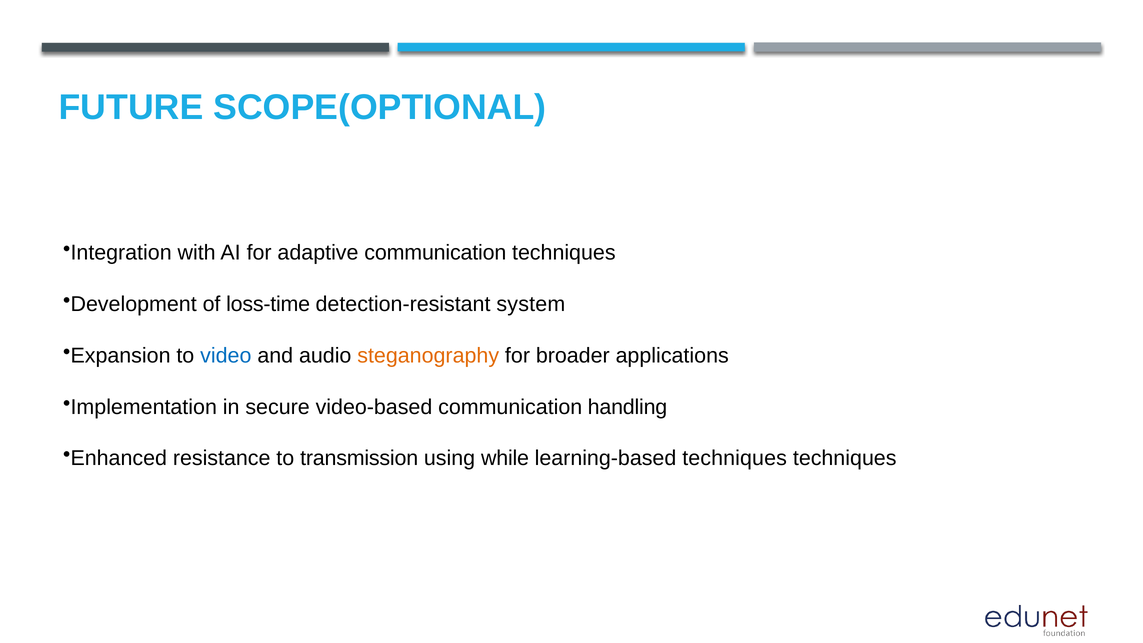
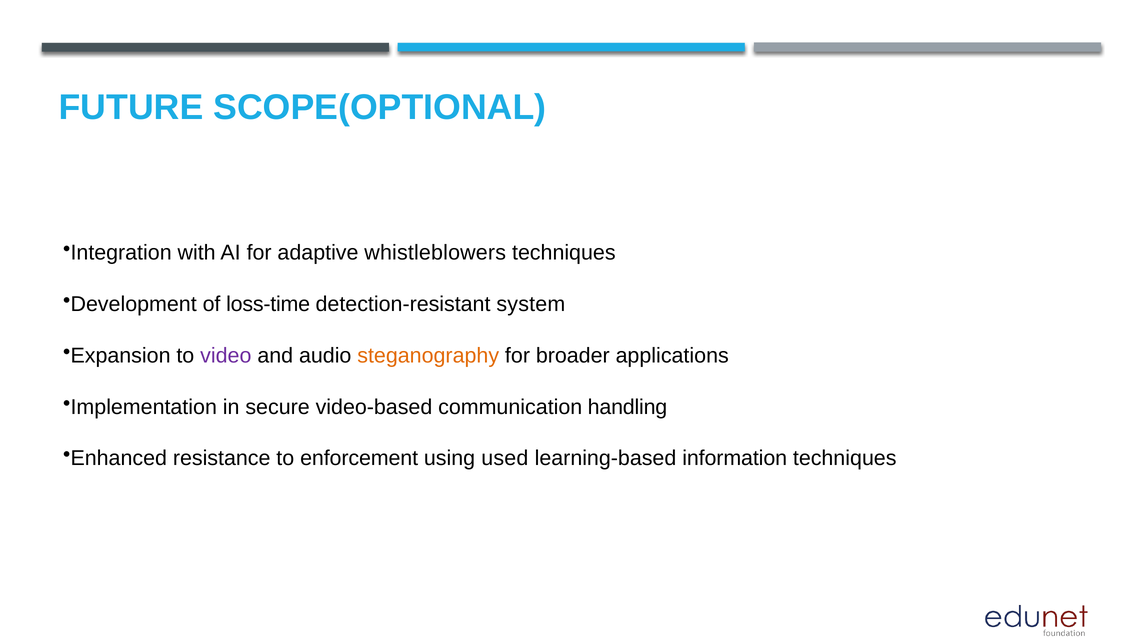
adaptive communication: communication -> whistleblowers (435, 253)
video colour: blue -> purple (226, 355)
transmission: transmission -> enforcement (359, 458)
while: while -> used (505, 458)
learning-based techniques: techniques -> information (735, 458)
